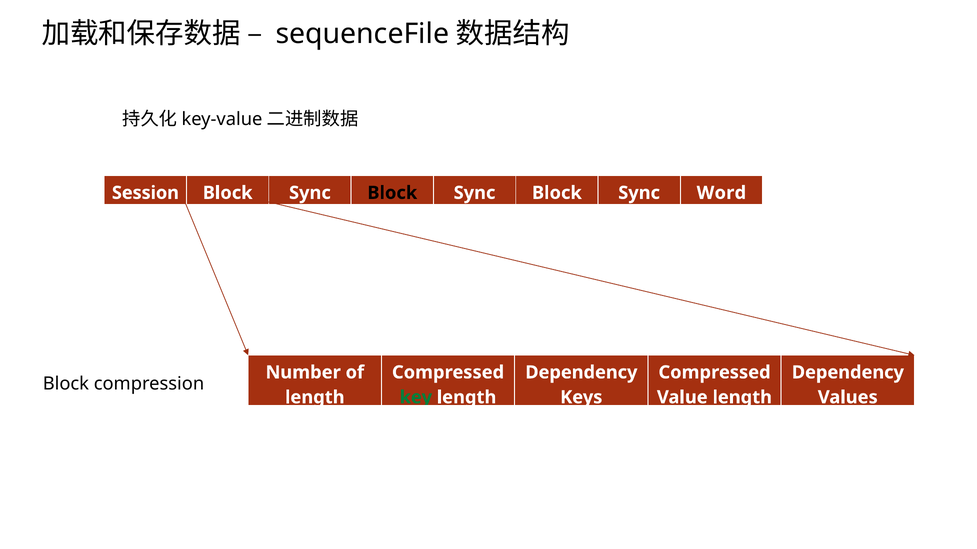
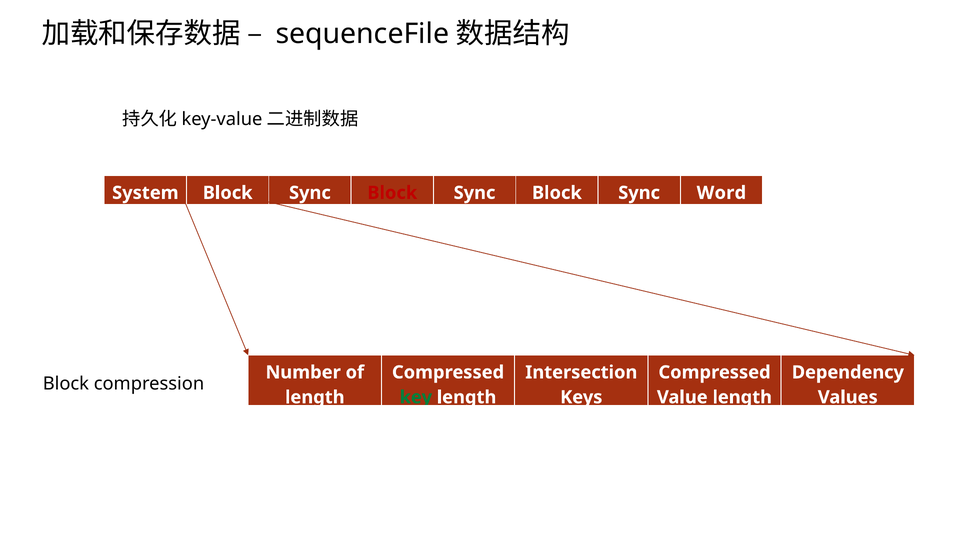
Session: Session -> System (145, 193)
Block colour: black -> red (392, 193)
Dependency: Dependency -> Intersection (581, 373)
